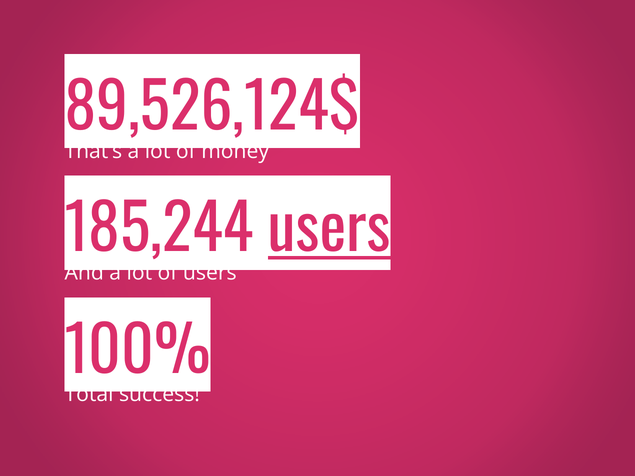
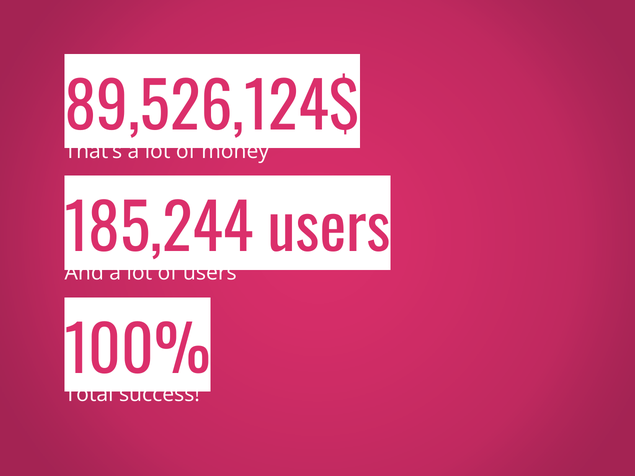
users underline: present -> none (329, 231)
